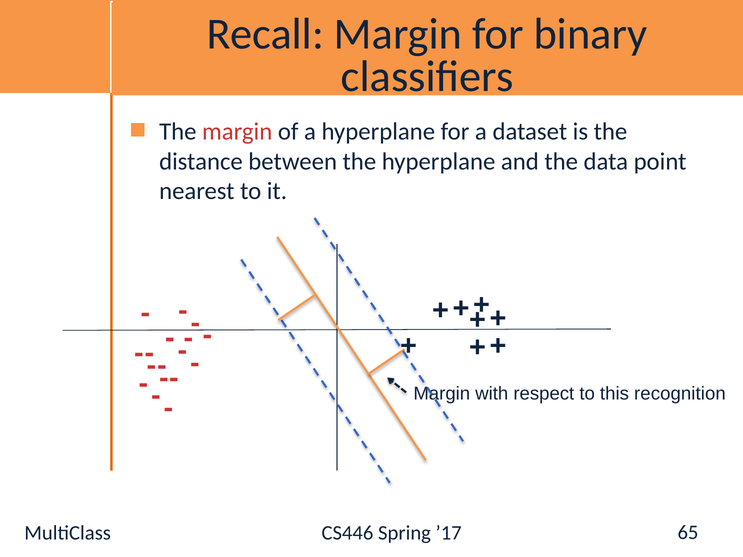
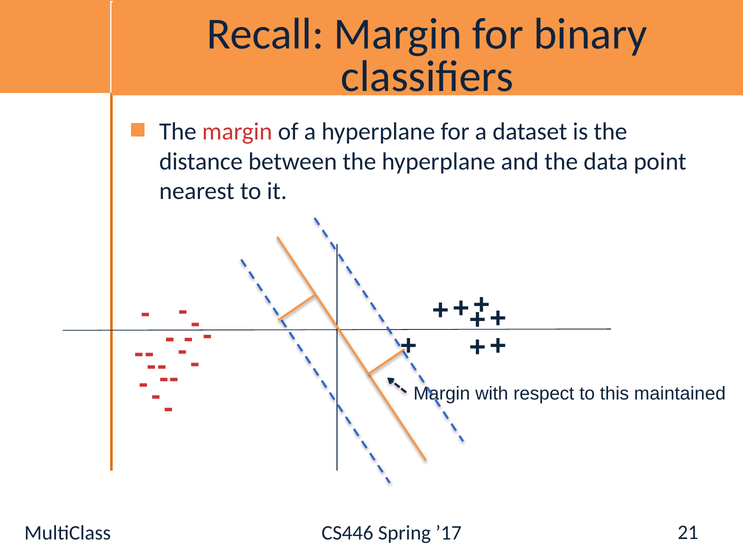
recognition: recognition -> maintained (680, 394)
65: 65 -> 21 (688, 533)
